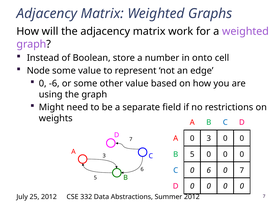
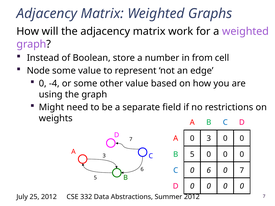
onto: onto -> from (202, 58)
-6: -6 -> -4 (54, 84)
